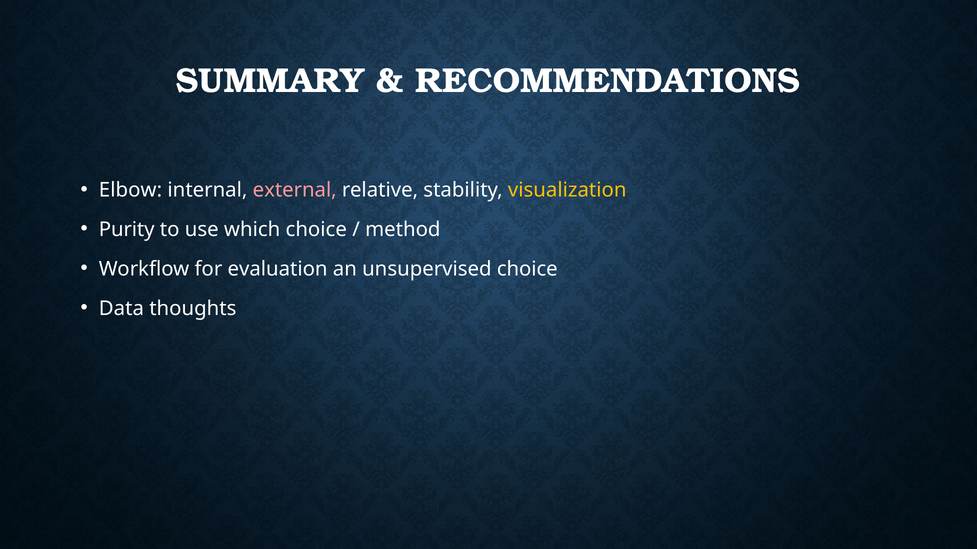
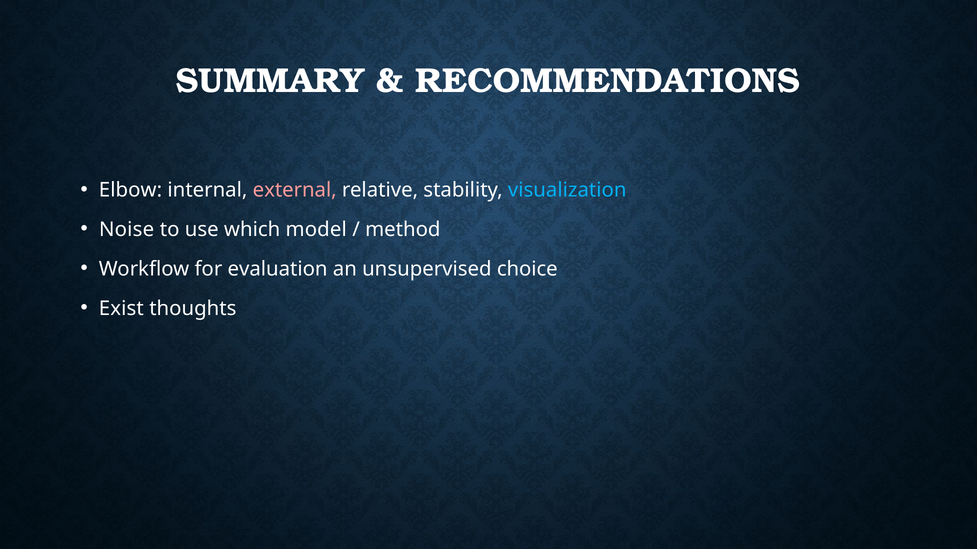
visualization colour: yellow -> light blue (567, 190)
Purity: Purity -> Noise (127, 230)
which choice: choice -> model (316, 230)
Data: Data -> Exist (121, 309)
